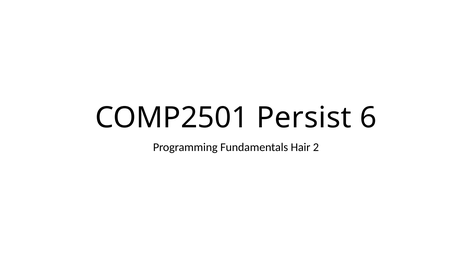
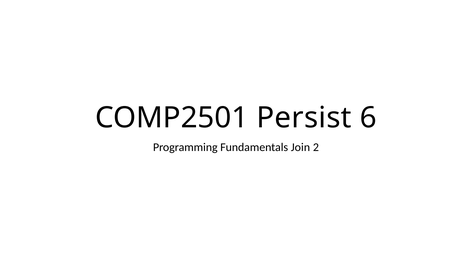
Hair: Hair -> Join (300, 148)
